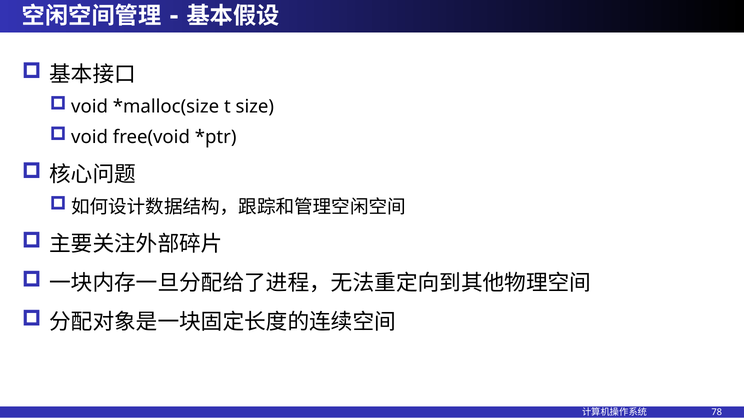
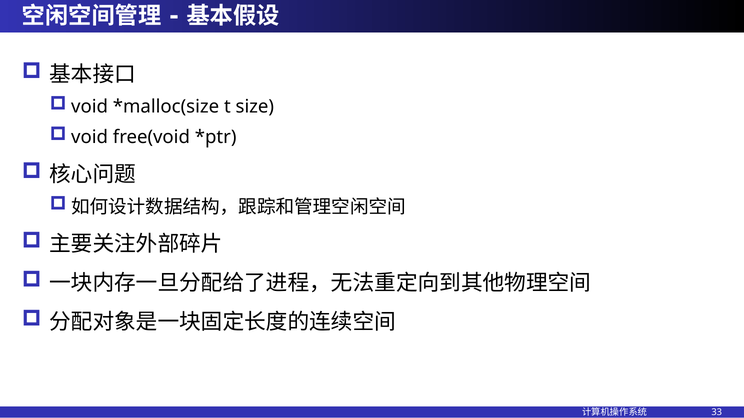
78: 78 -> 33 (717, 412)
